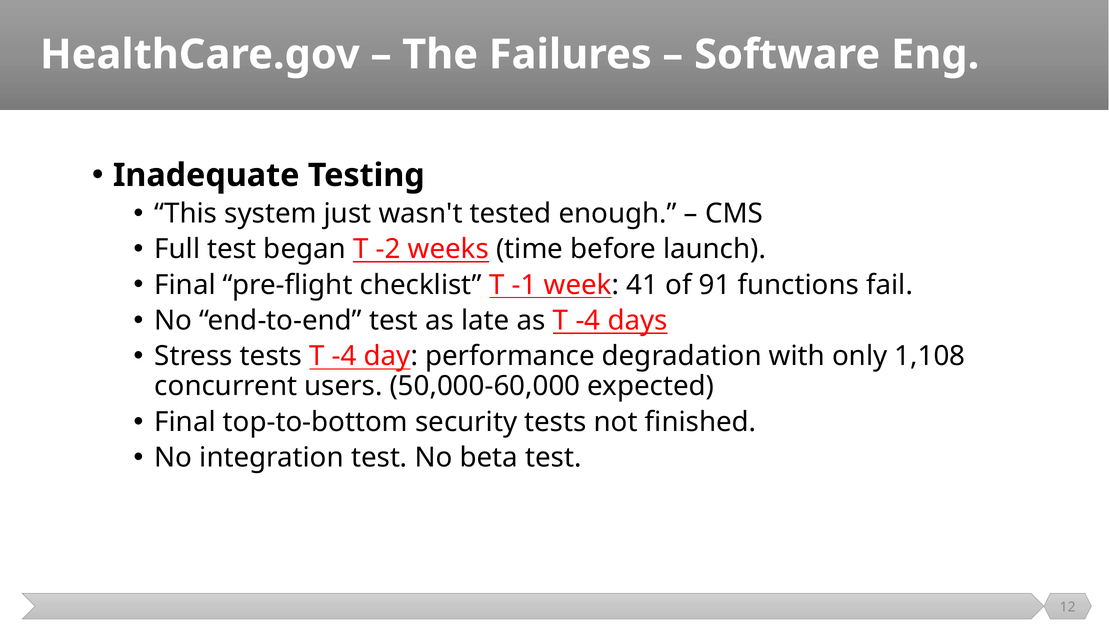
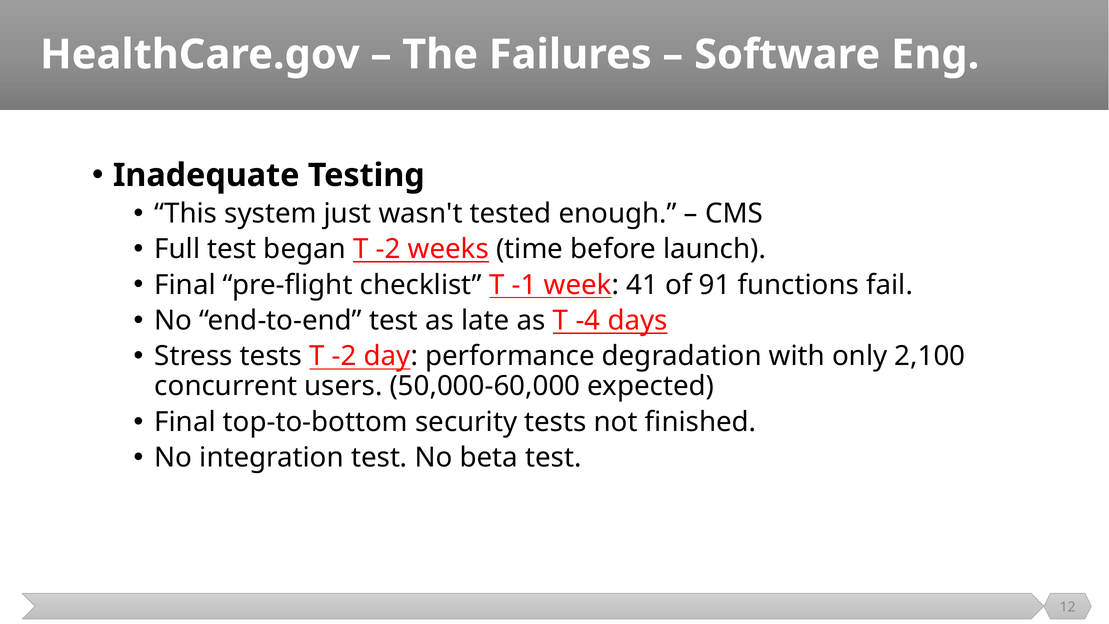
tests T -4: -4 -> -2 (344, 356)
1,108: 1,108 -> 2,100 (930, 356)
